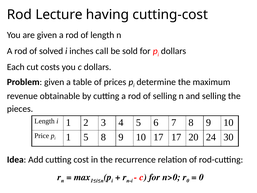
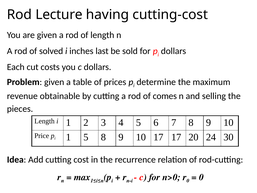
call: call -> last (102, 51)
of selling: selling -> comes (165, 96)
